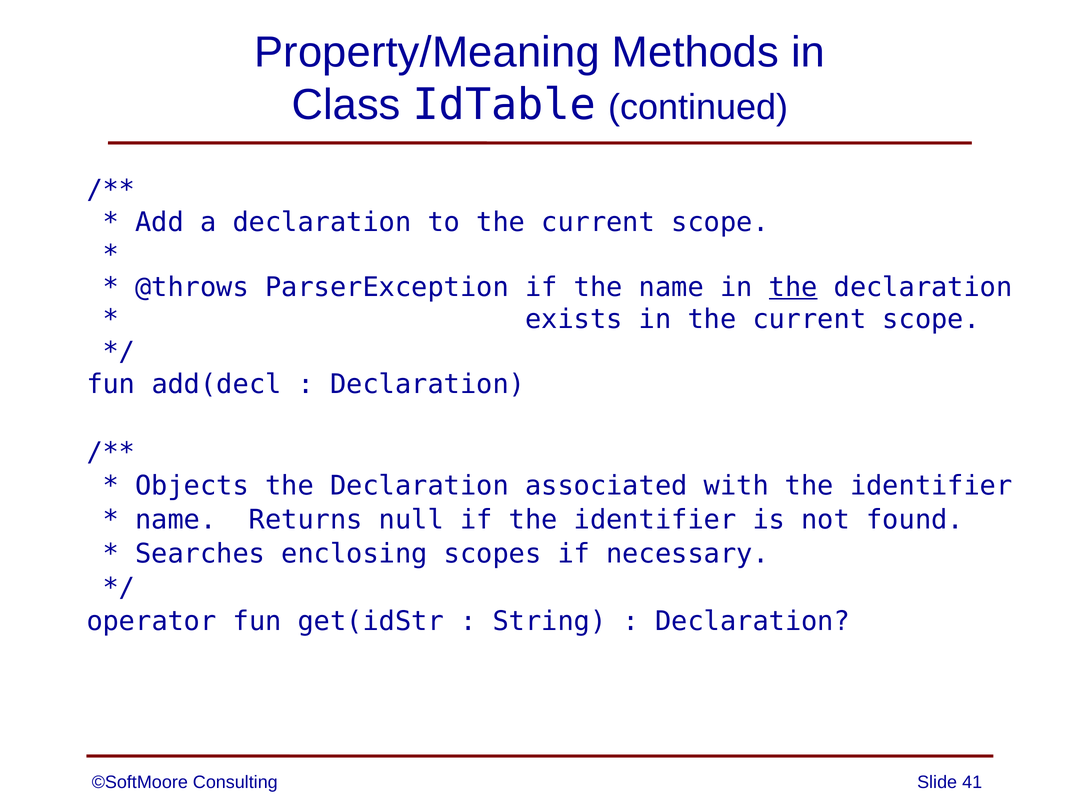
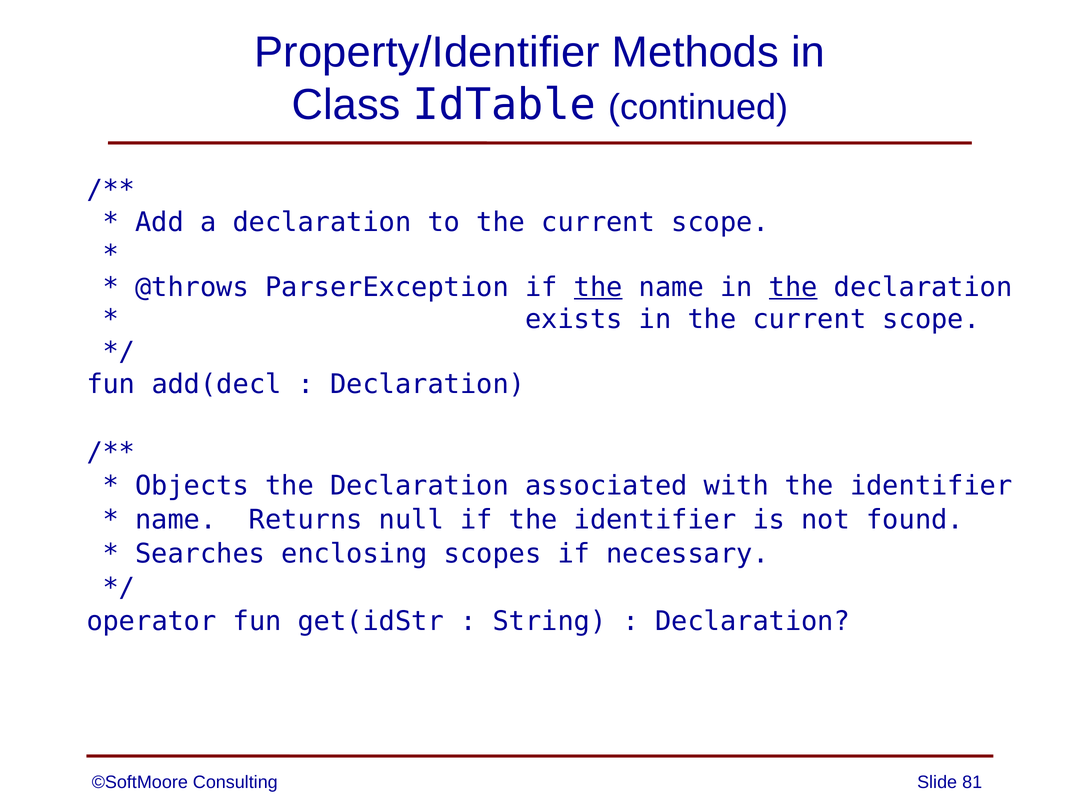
Property/Meaning: Property/Meaning -> Property/Identifier (427, 53)
the underline: none -> present (598, 287)
41: 41 -> 81 (972, 782)
